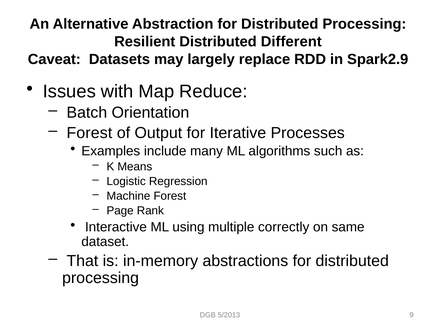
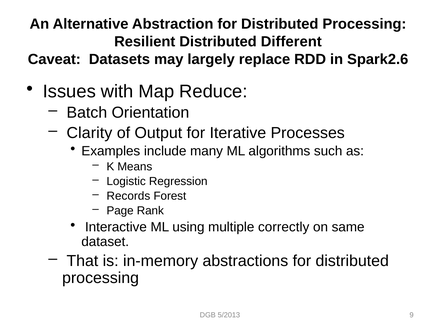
Spark2.9: Spark2.9 -> Spark2.6 (378, 59)
Forest: Forest -> Clarity (89, 133)
Machine: Machine -> Records (128, 196)
